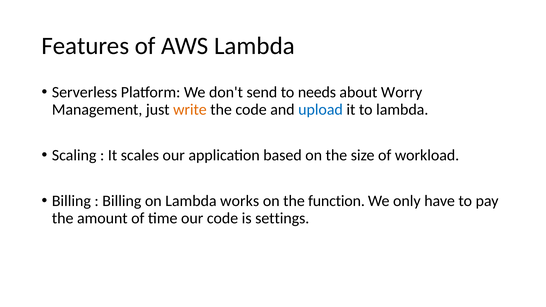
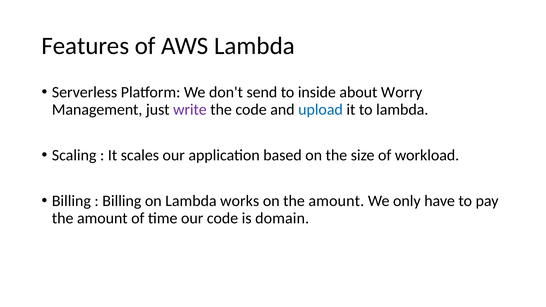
needs: needs -> inside (317, 92)
write colour: orange -> purple (190, 110)
on the function: function -> amount (336, 201)
settings: settings -> domain (282, 218)
